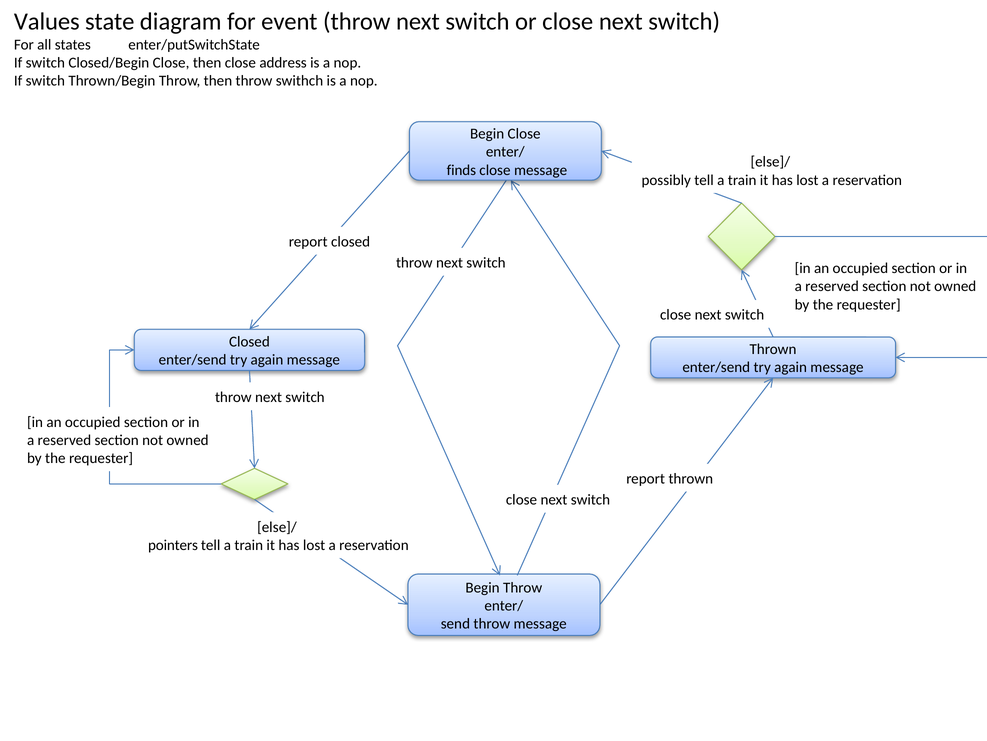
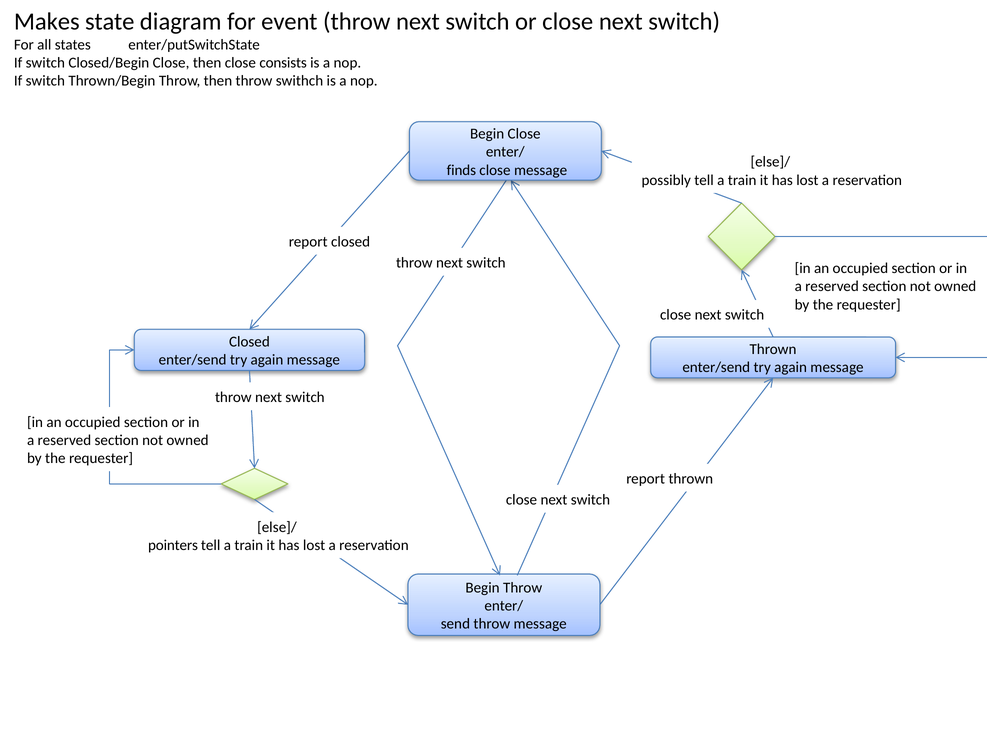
Values: Values -> Makes (47, 21)
address: address -> consists (283, 63)
